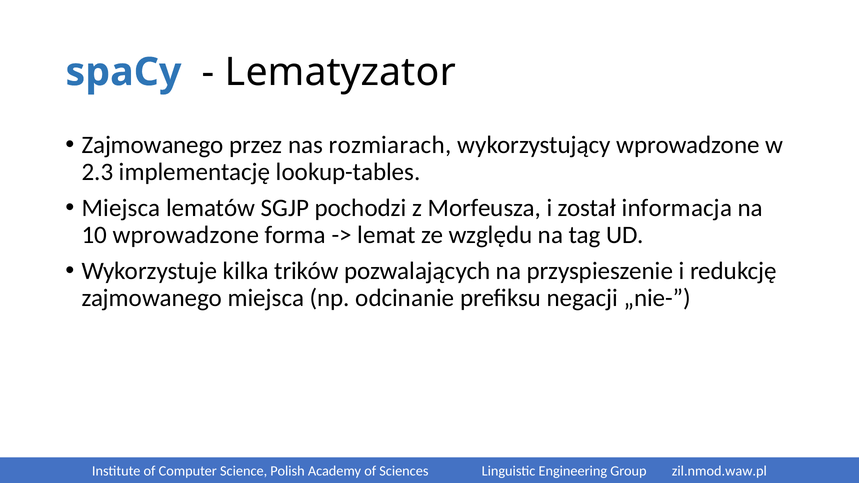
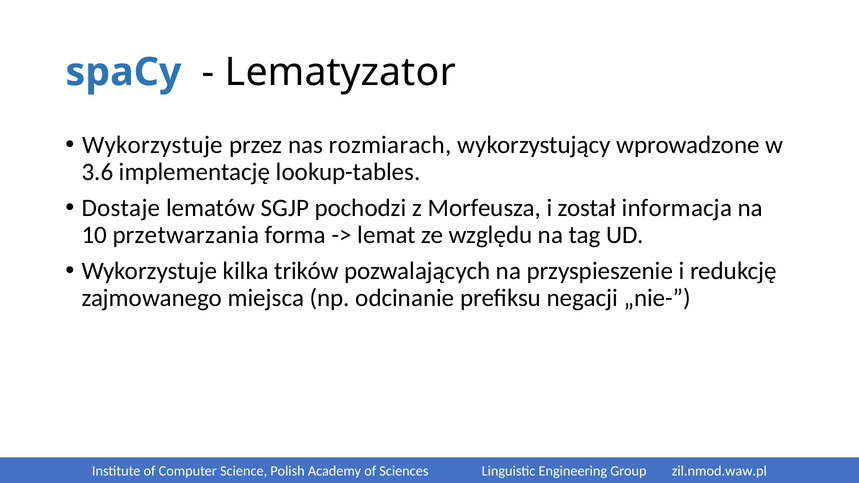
Zajmowanego: Zajmowanego -> Wykorzystuje (152, 145)
2.3: 2.3 -> 3.6 (97, 172)
Miejsca: Miejsca -> Dostaje (121, 208)
10 wprowadzone: wprowadzone -> przetwarzania (186, 235)
